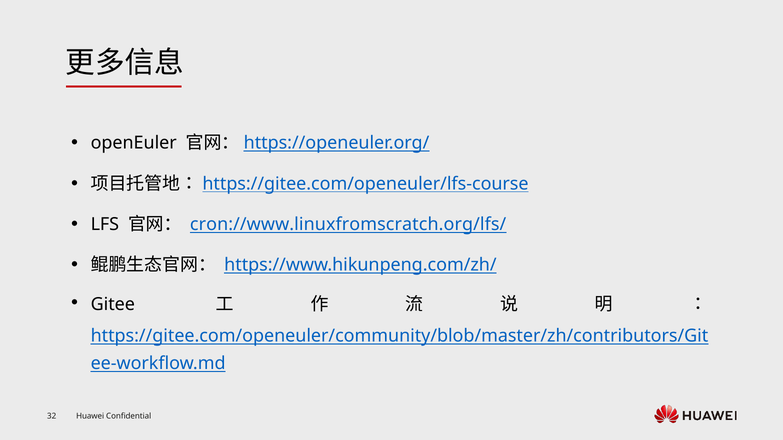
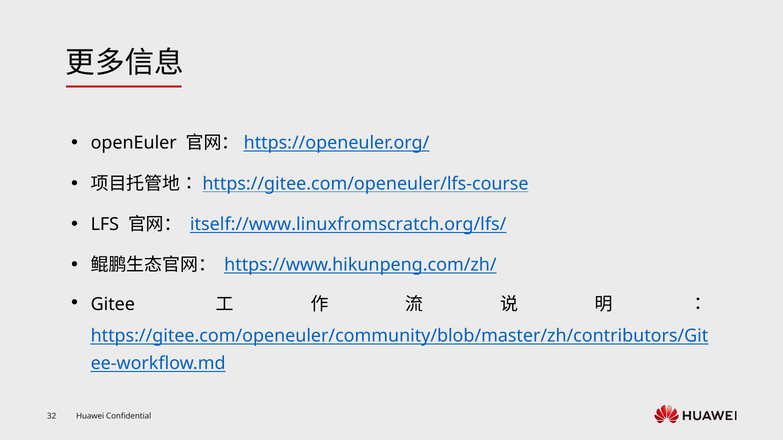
cron://www.linuxfromscratch.org/lfs/: cron://www.linuxfromscratch.org/lfs/ -> itself://www.linuxfromscratch.org/lfs/ (348, 225)
